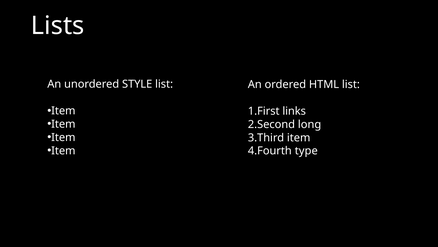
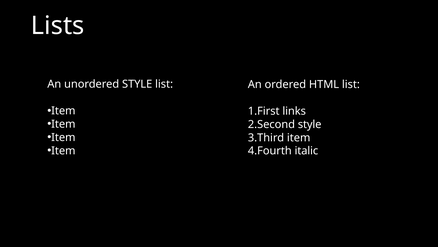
long: long -> style (310, 124)
type: type -> italic (306, 151)
